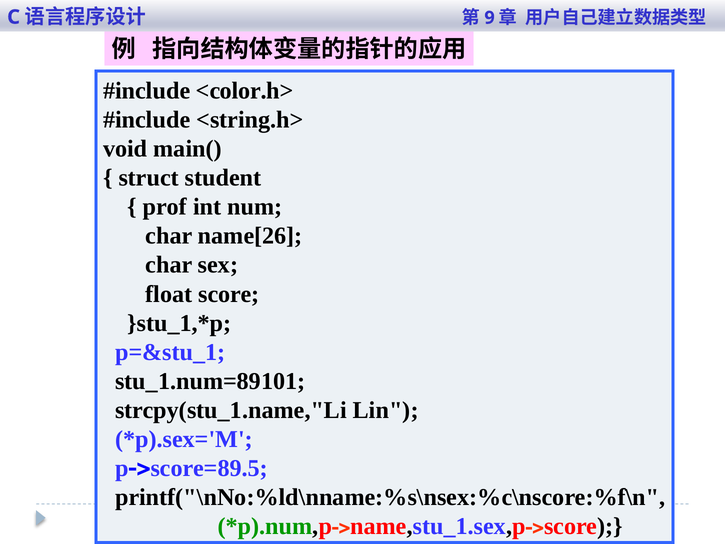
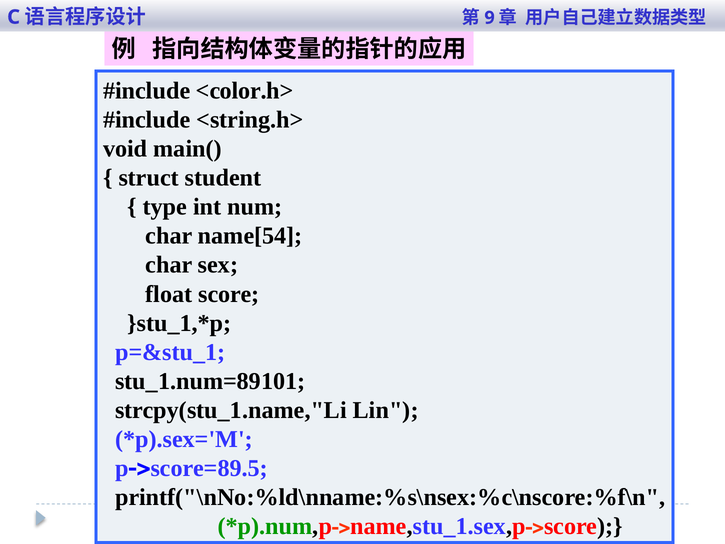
prof: prof -> type (165, 207)
name[26: name[26 -> name[54 (250, 236)
